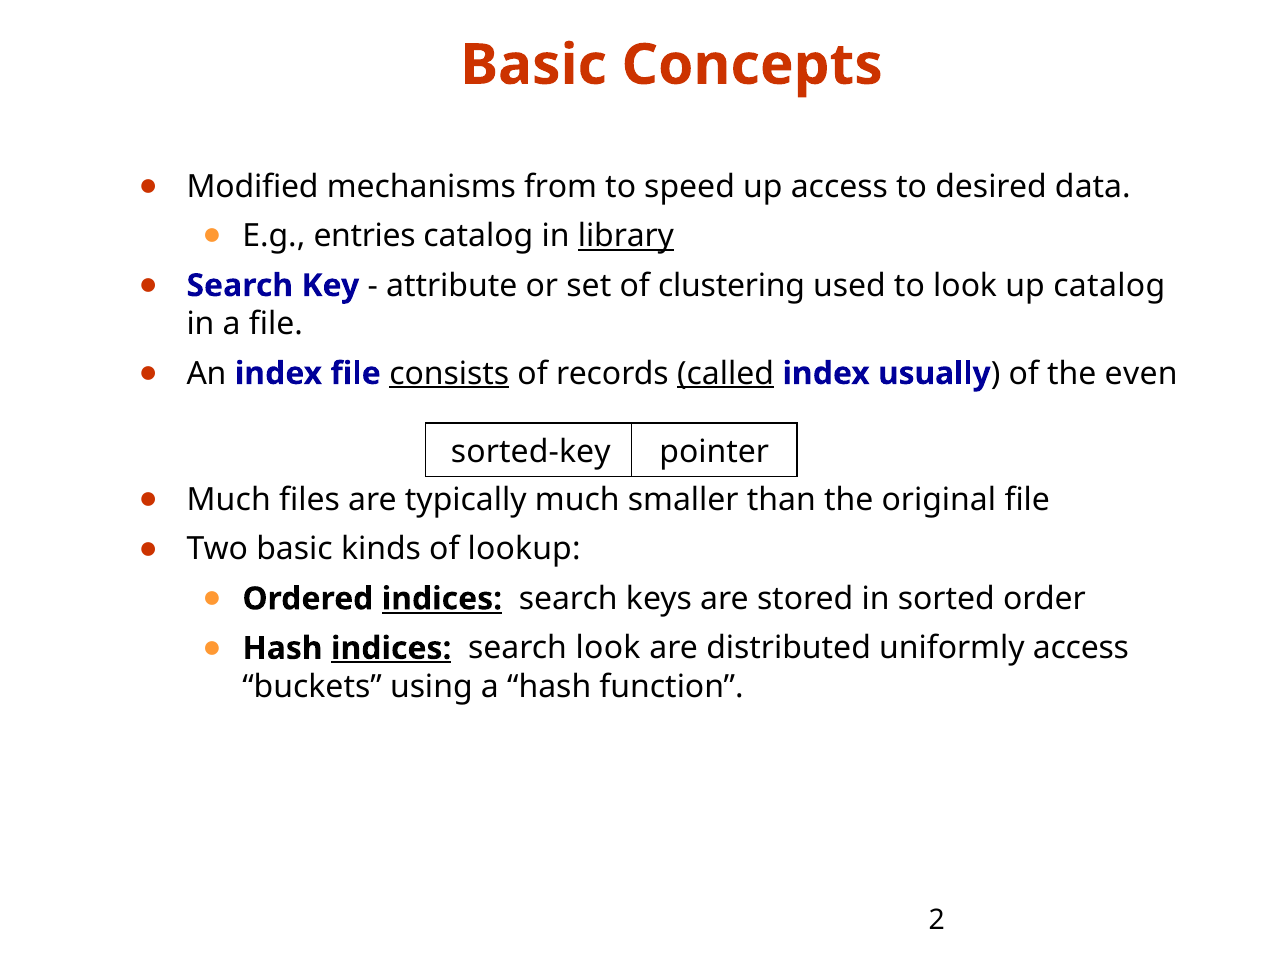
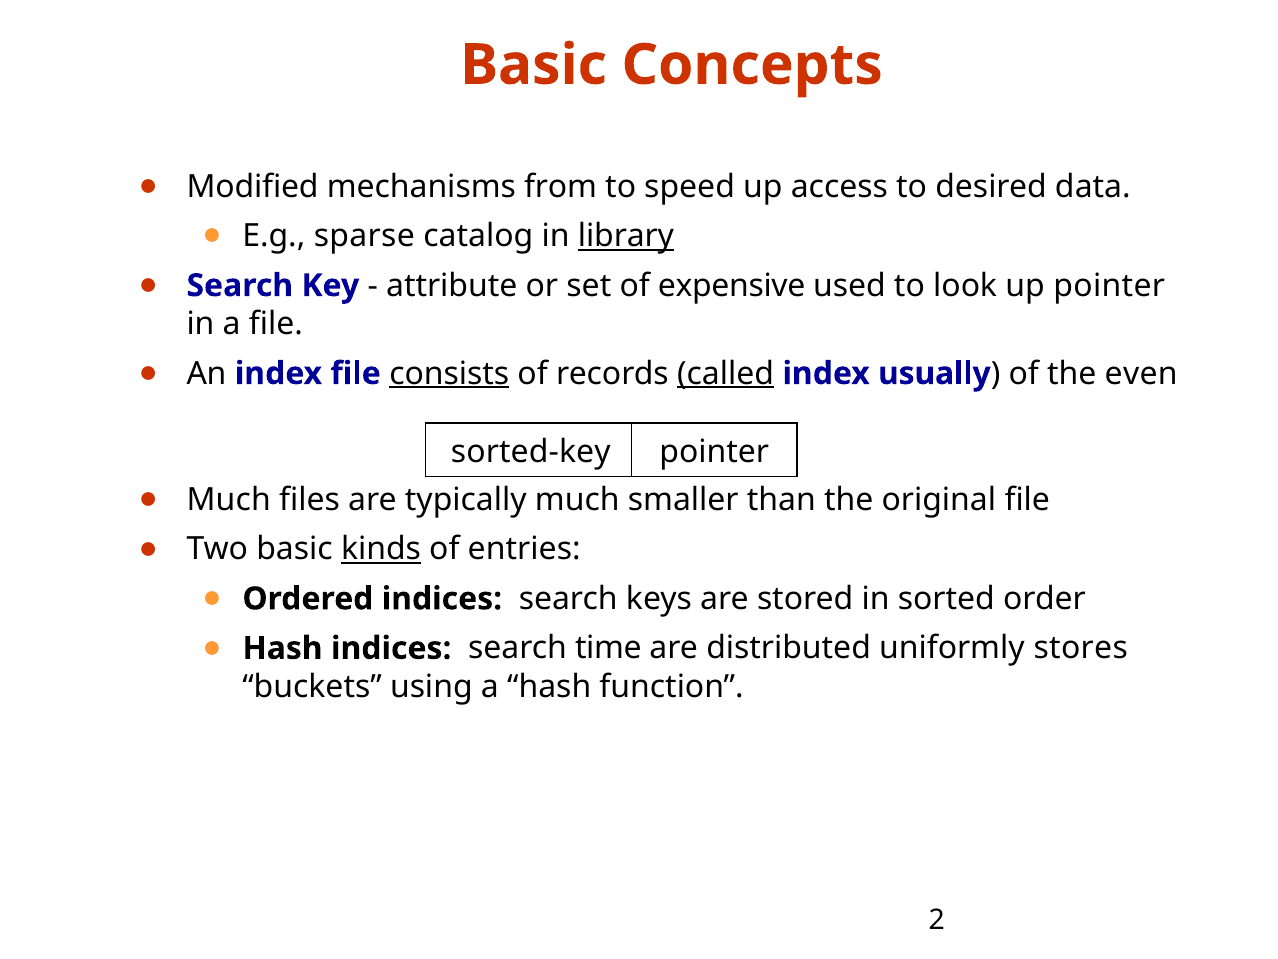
entries: entries -> sparse (364, 236)
clustering: clustering -> expensive (732, 285)
up catalog: catalog -> pointer (1109, 285)
kinds underline: none -> present (381, 549)
lookup: lookup -> entries (524, 549)
indices underline: present -> none (442, 599)
indices underline: present -> none (391, 648)
search look: look -> time (608, 648)
uniformly access: access -> stores (1081, 648)
